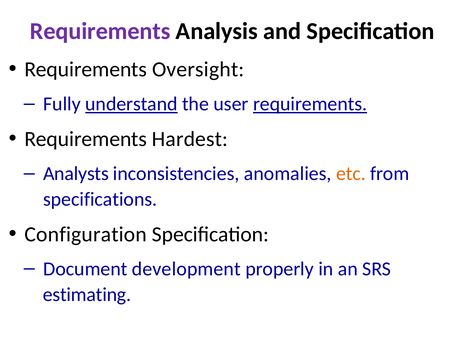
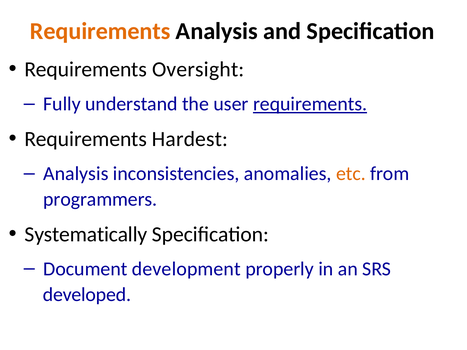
Requirements colour: purple -> orange (100, 31)
understand underline: present -> none (131, 104)
Analysts: Analysts -> Analysis (76, 174)
specifications: specifications -> programmers (100, 199)
Configuration: Configuration -> Systematically (86, 234)
estimating: estimating -> developed (87, 295)
